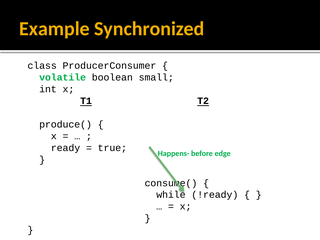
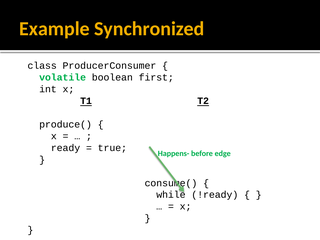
small: small -> first (156, 77)
